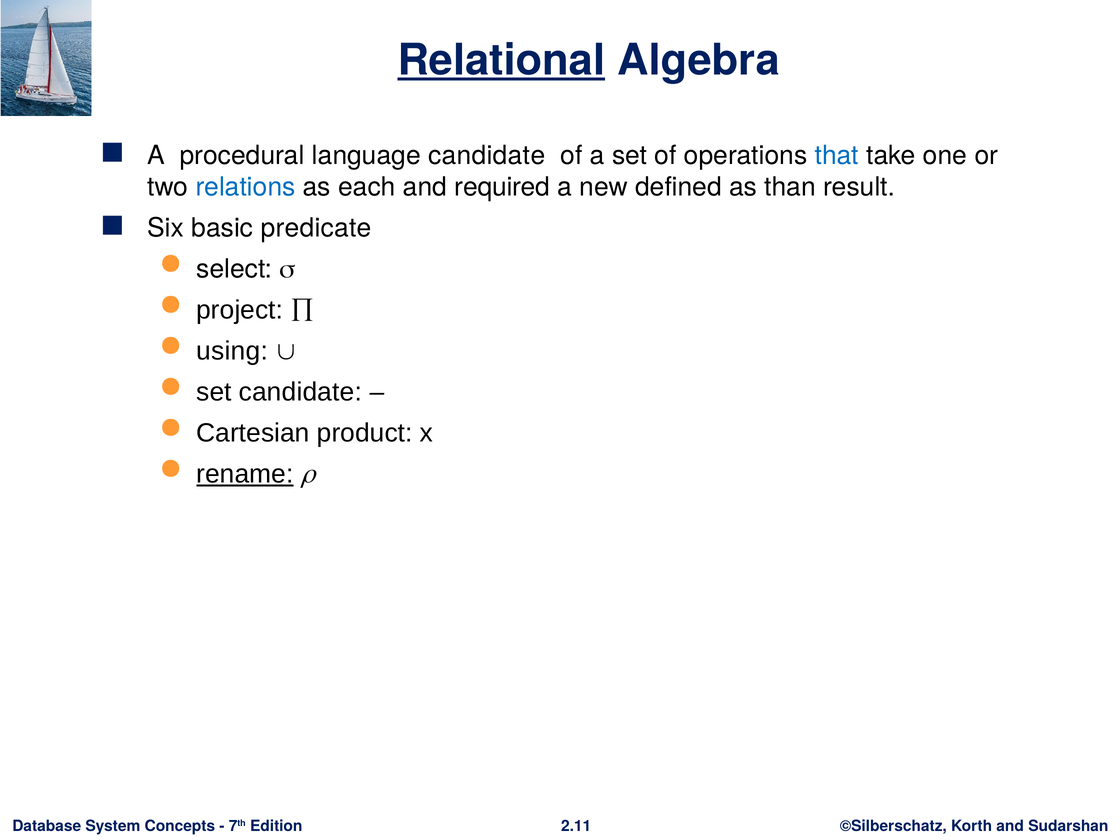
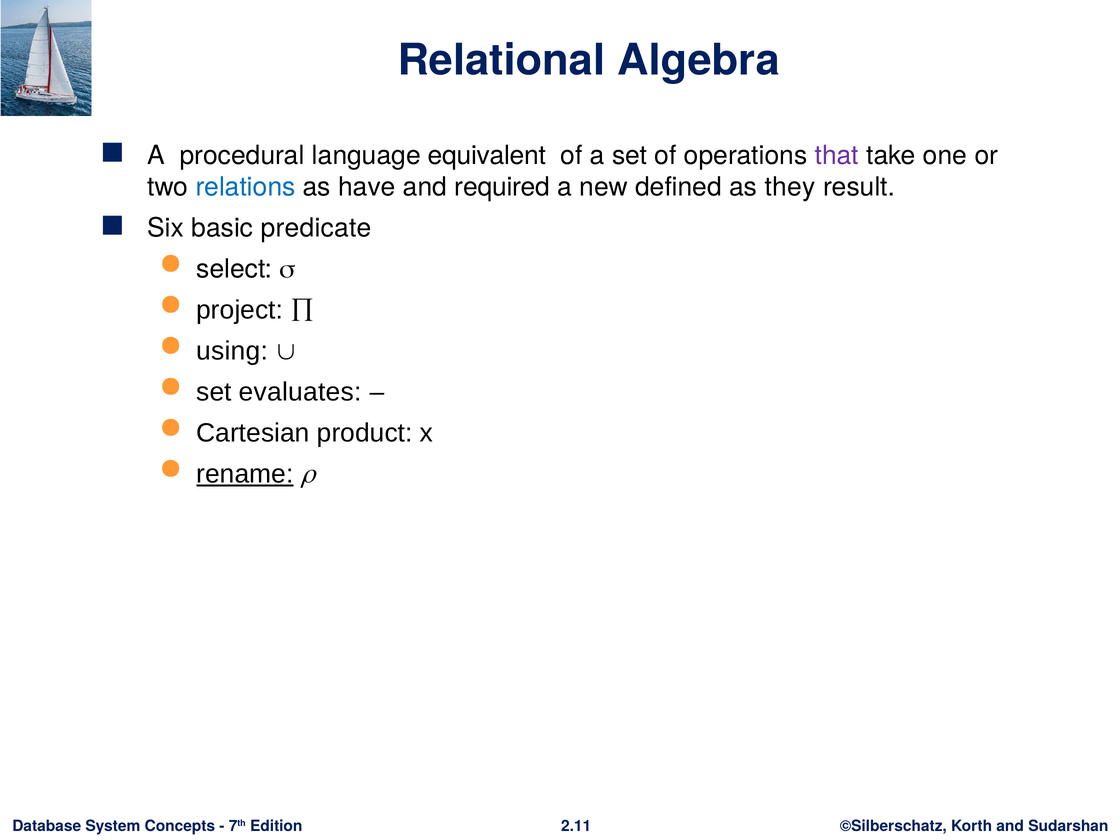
Relational underline: present -> none (501, 60)
language candidate: candidate -> equivalent (487, 155)
that colour: blue -> purple (837, 155)
each: each -> have (367, 187)
than: than -> they (790, 187)
set candidate: candidate -> evaluates (300, 392)
